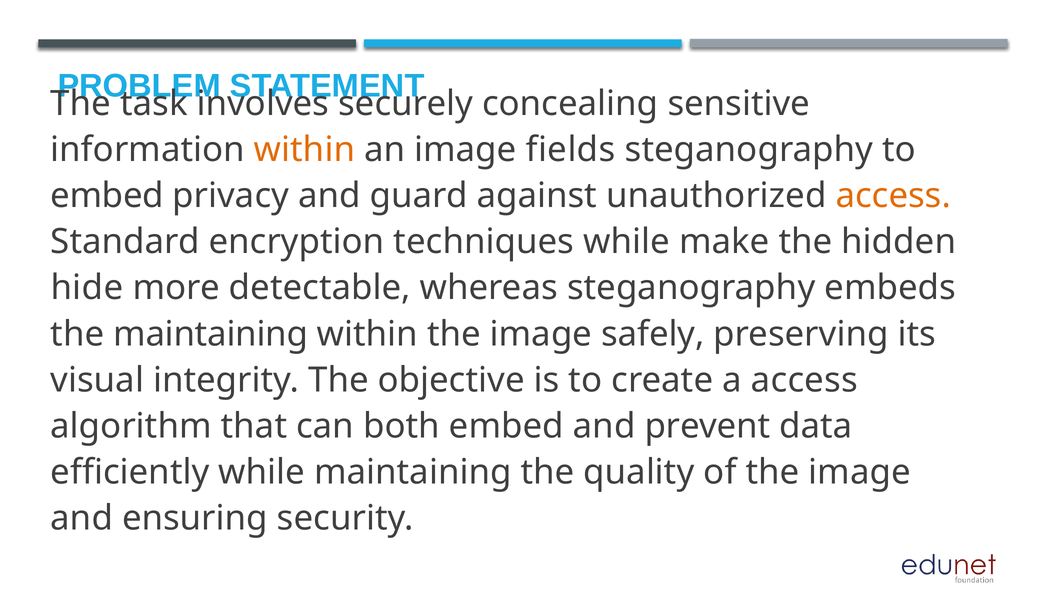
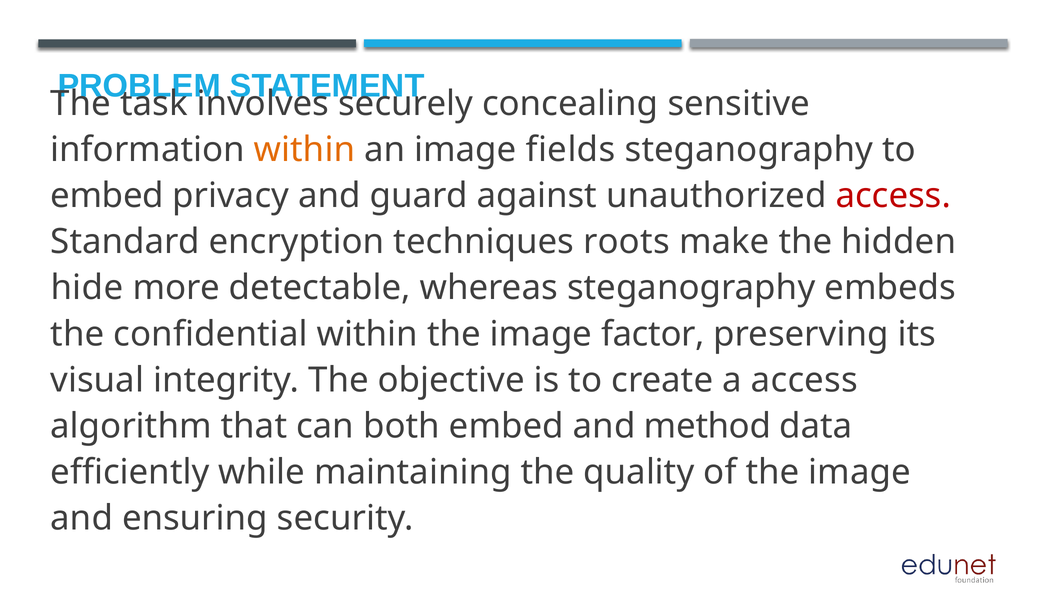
access colour: orange -> red (893, 196)
techniques while: while -> roots (626, 242)
the maintaining: maintaining -> confidential (210, 334)
safely: safely -> factor (653, 334)
prevent: prevent -> method (708, 426)
